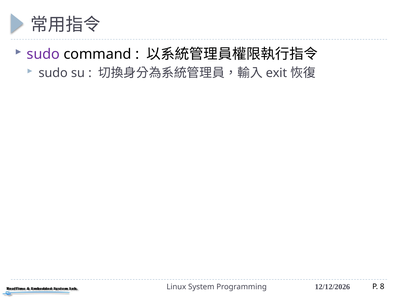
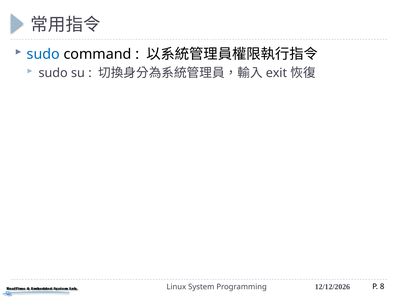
sudo colour: purple -> blue (43, 54)
